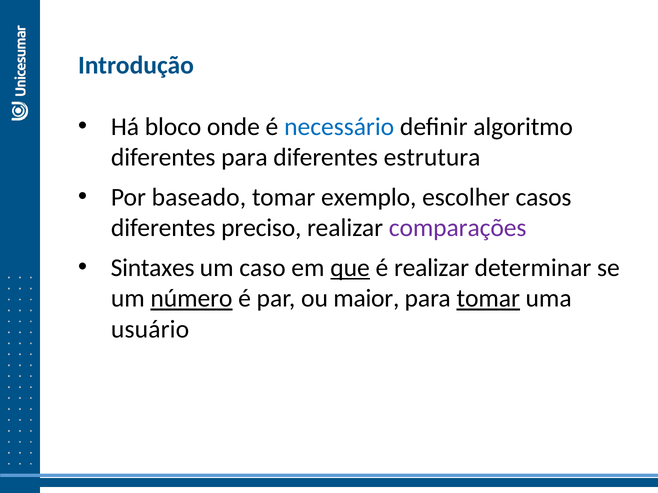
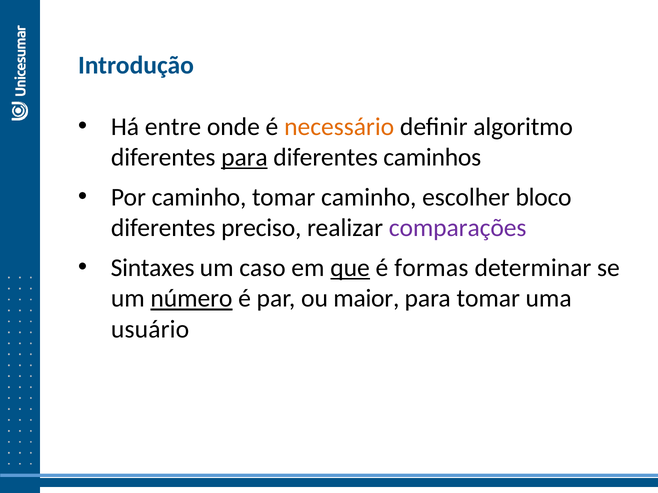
bloco: bloco -> entre (173, 127)
necessário colour: blue -> orange (339, 127)
para underline: none -> present (244, 158)
estrutura: estrutura -> caminhos (432, 158)
Por baseado: baseado -> caminho (199, 198)
tomar exemplo: exemplo -> caminho (369, 198)
casos: casos -> bloco (544, 198)
é realizar: realizar -> formas (431, 268)
tomar underline: present -> none (488, 299)
